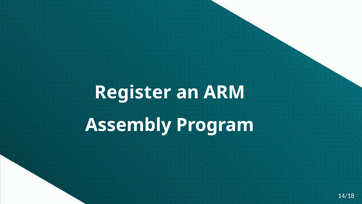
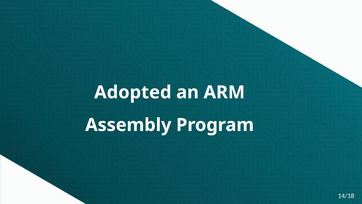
Register: Register -> Adopted (133, 92)
